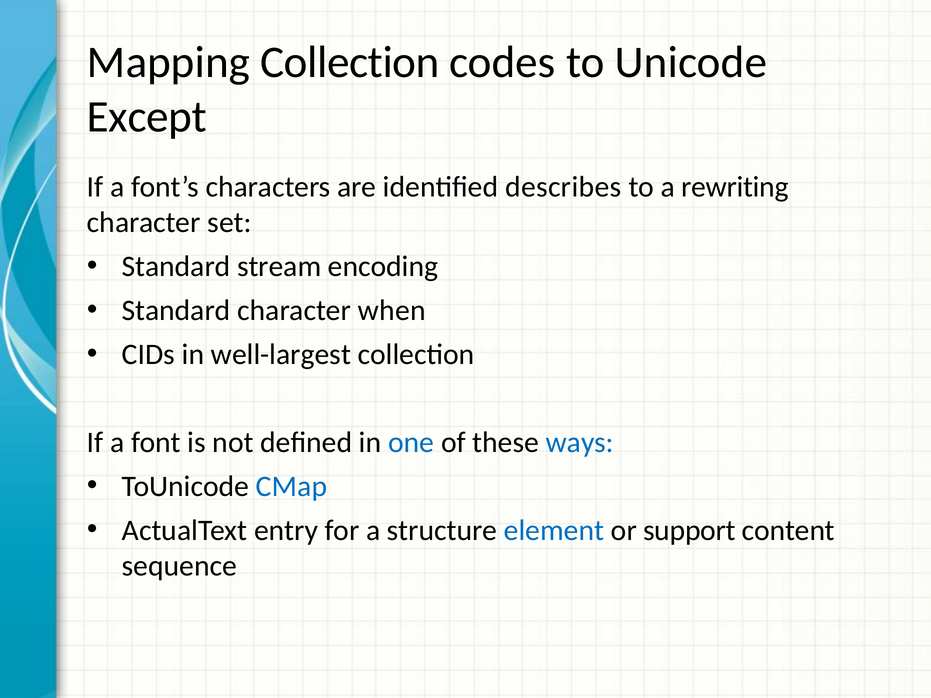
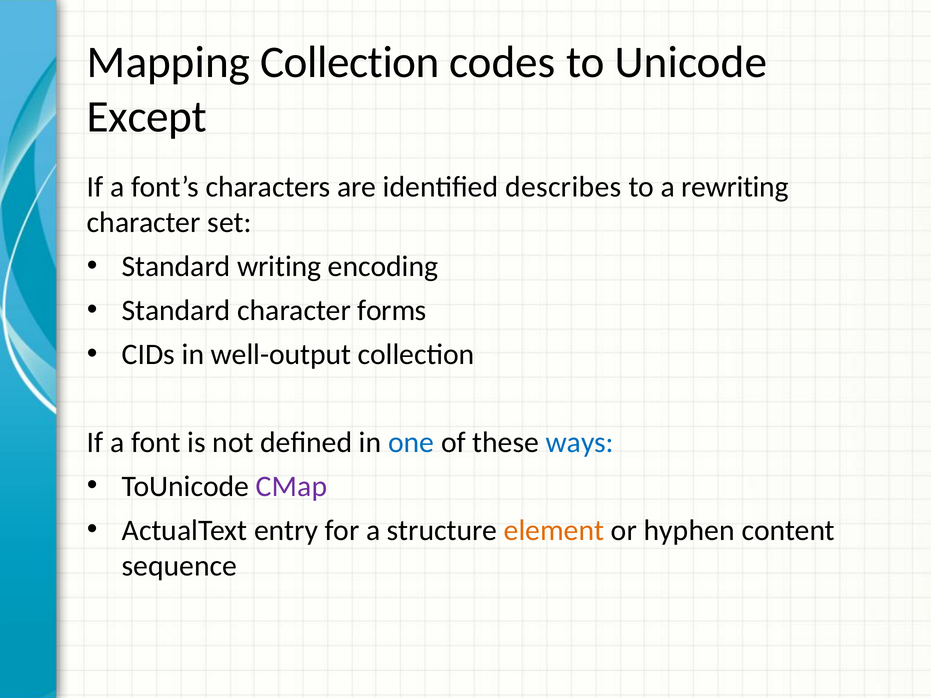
stream: stream -> writing (279, 267)
when: when -> forms (392, 311)
well-largest: well-largest -> well-output (281, 355)
CMap colour: blue -> purple (292, 486)
element colour: blue -> orange (554, 530)
support: support -> hyphen (689, 530)
